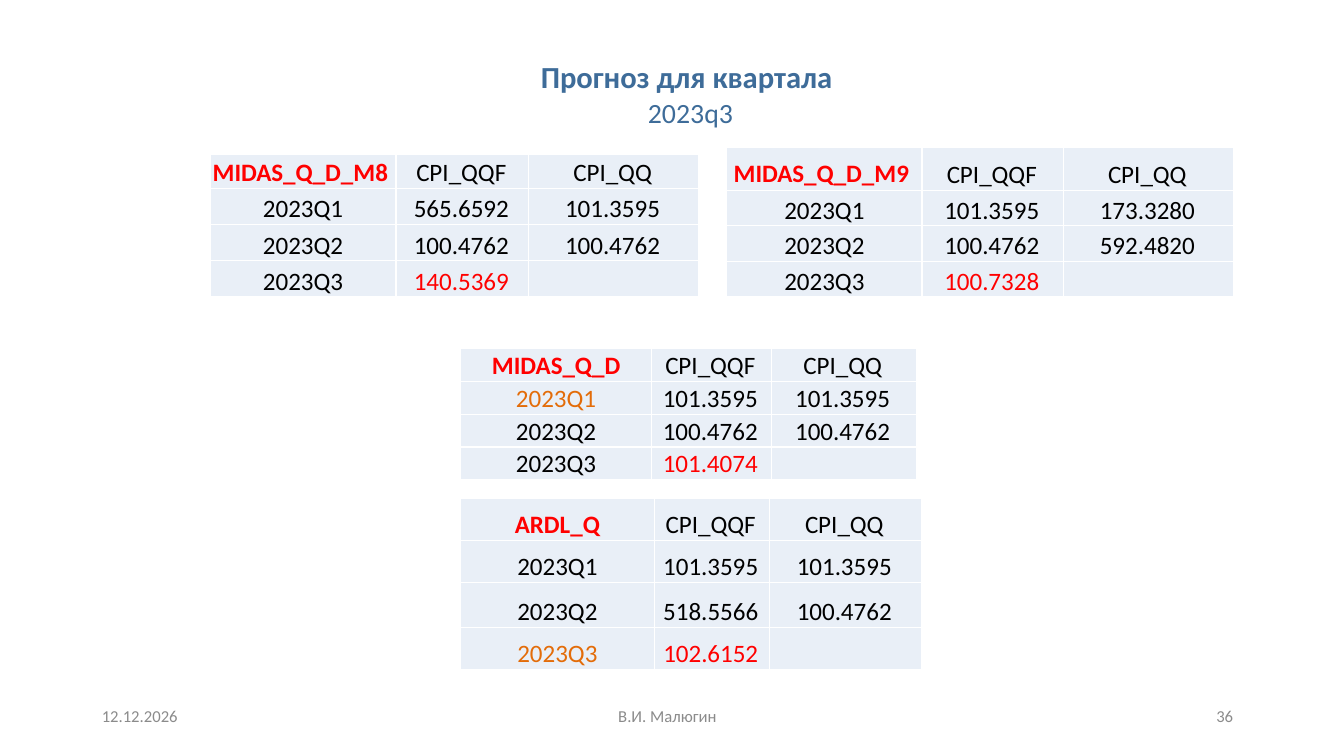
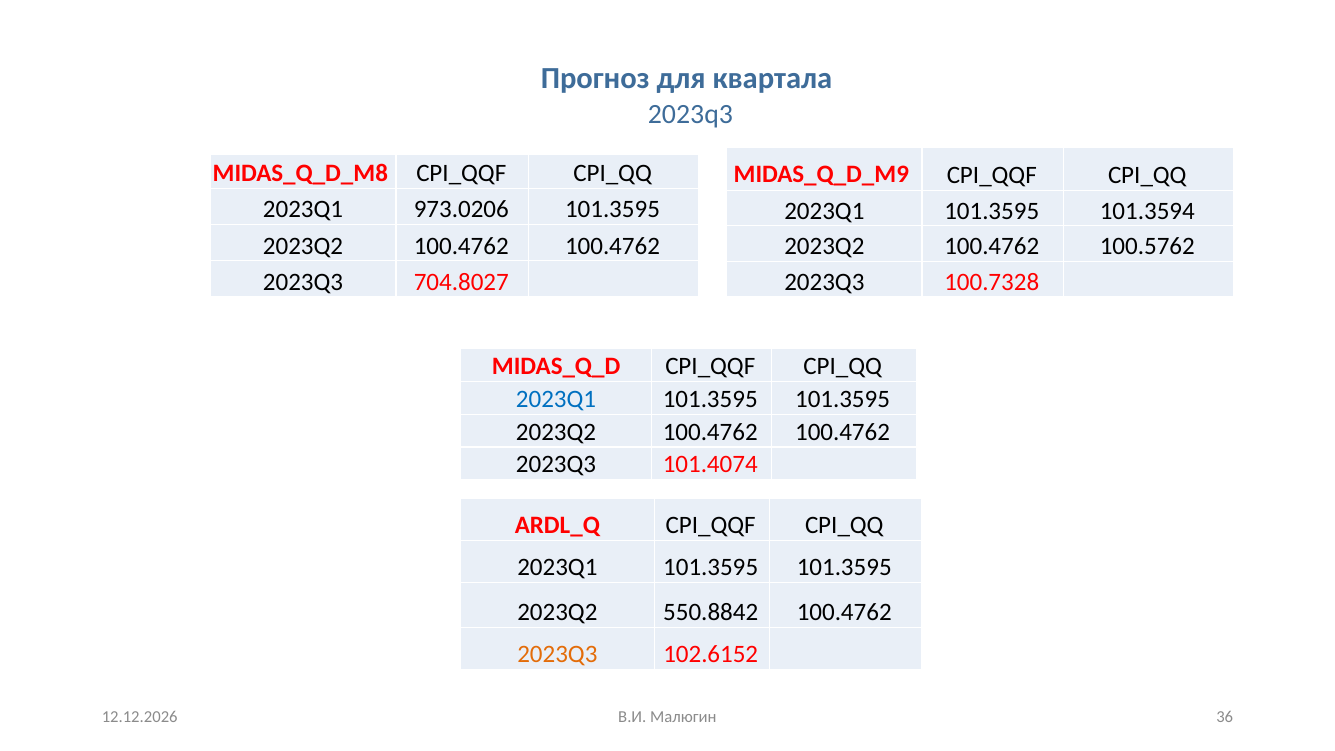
565.6592: 565.6592 -> 973.0206 (461, 210)
173.3280: 173.3280 -> 101.3594 (1147, 211)
592.4820: 592.4820 -> 100.5762 (1147, 246)
140.5369: 140.5369 -> 704.8027 (461, 282)
2023Q1 colour: orange -> blue (556, 399)
518.5566: 518.5566 -> 550.8842 (711, 612)
